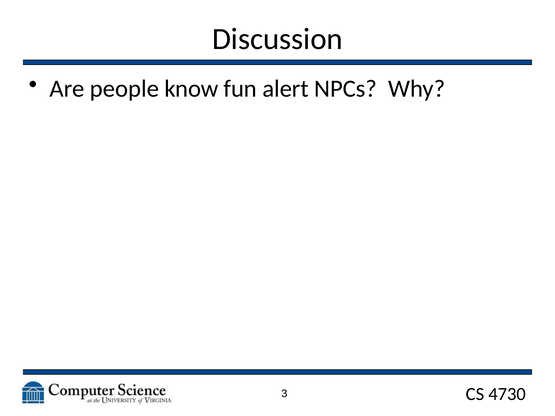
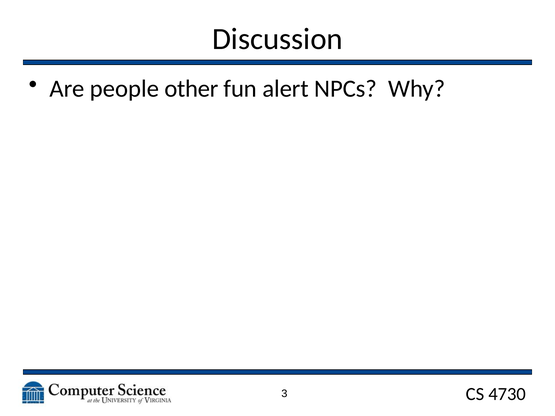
know: know -> other (191, 89)
